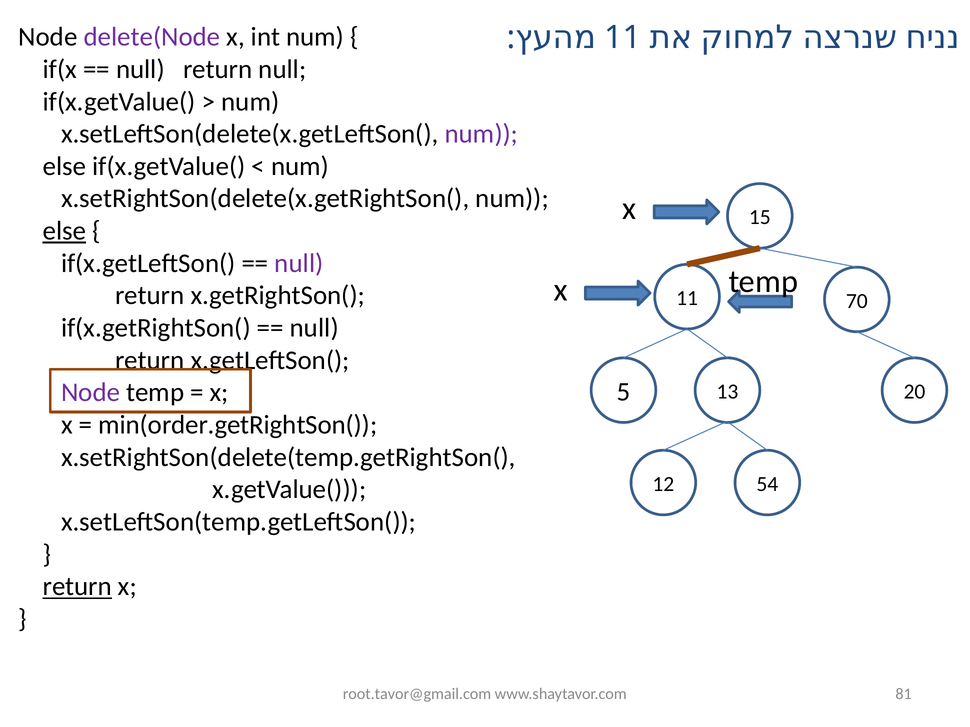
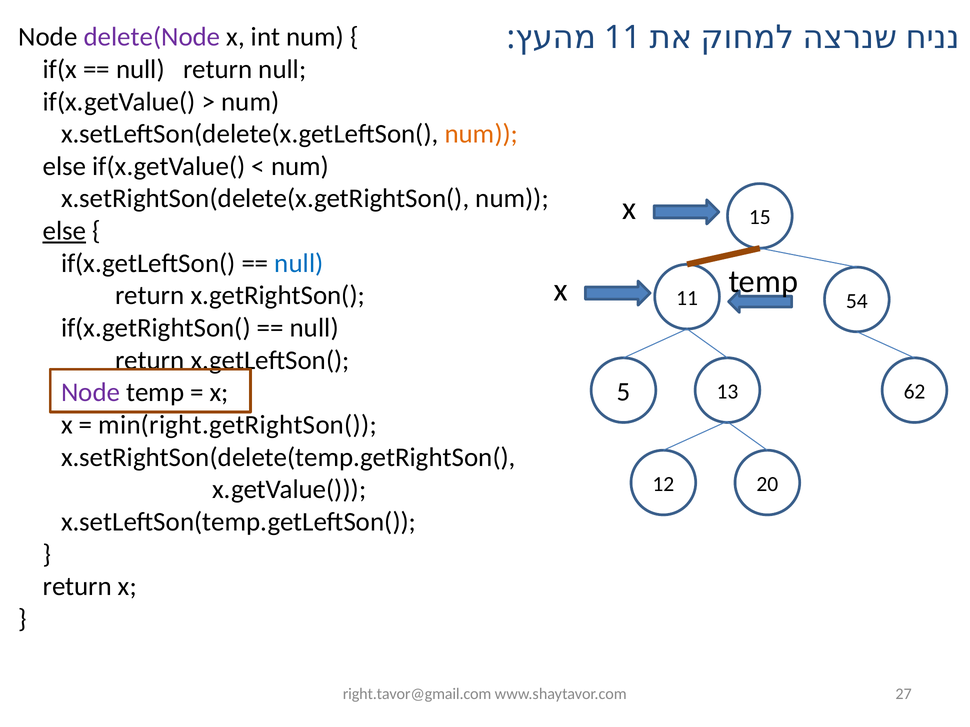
num colour: purple -> orange (481, 134)
null colour: purple -> blue (299, 263)
70: 70 -> 54 (857, 301)
20: 20 -> 62 (915, 392)
min(order.getRightSon(: min(order.getRightSon( -> min(right.getRightSon( (238, 425)
54: 54 -> 20 (767, 484)
return underline: present -> none (77, 587)
root.tavor@gmail.com: root.tavor@gmail.com -> right.tavor@gmail.com (417, 695)
81: 81 -> 27 (904, 695)
